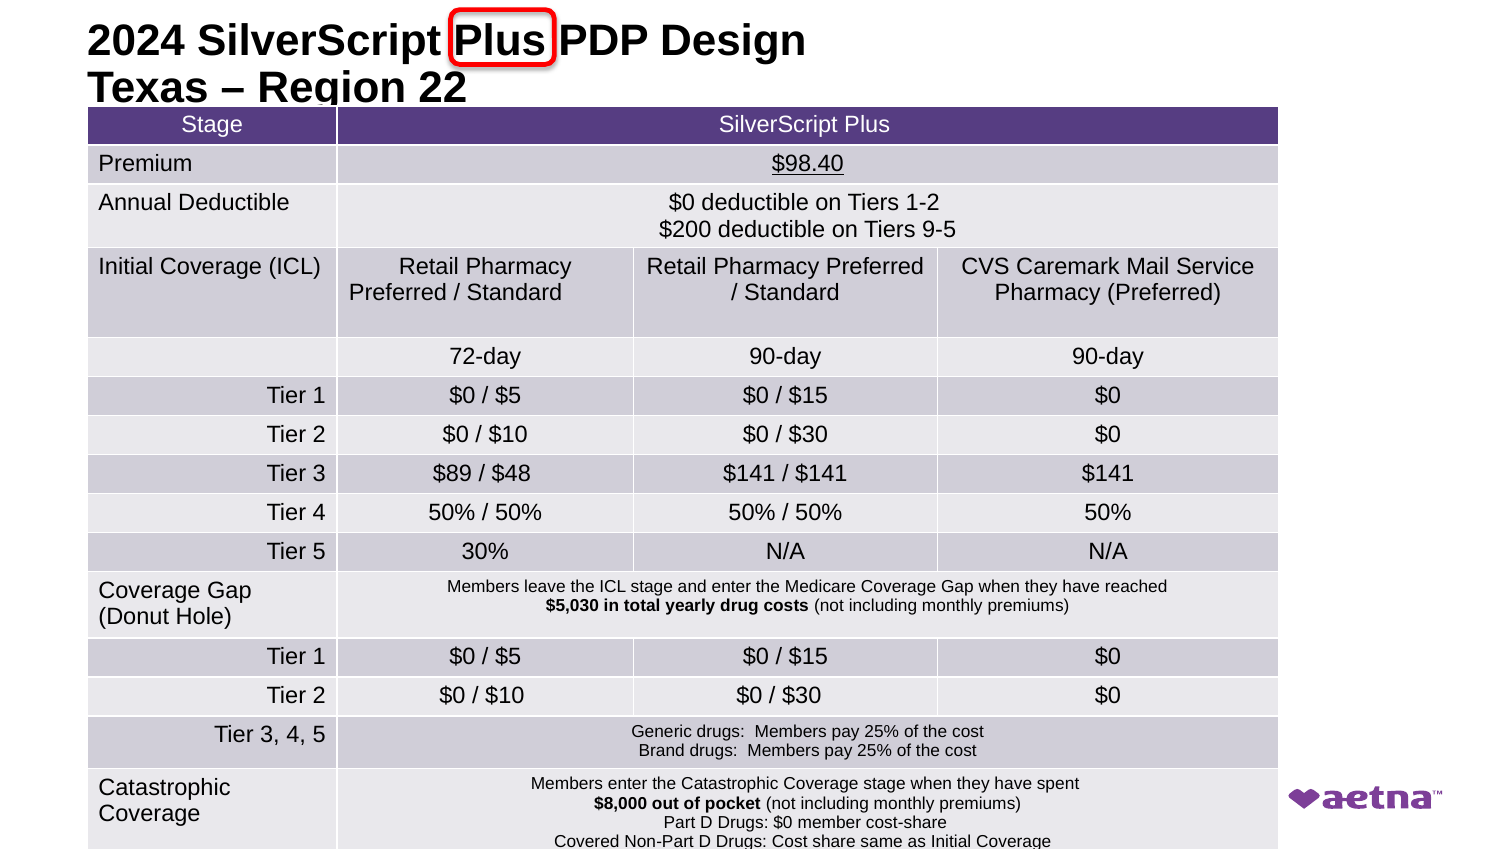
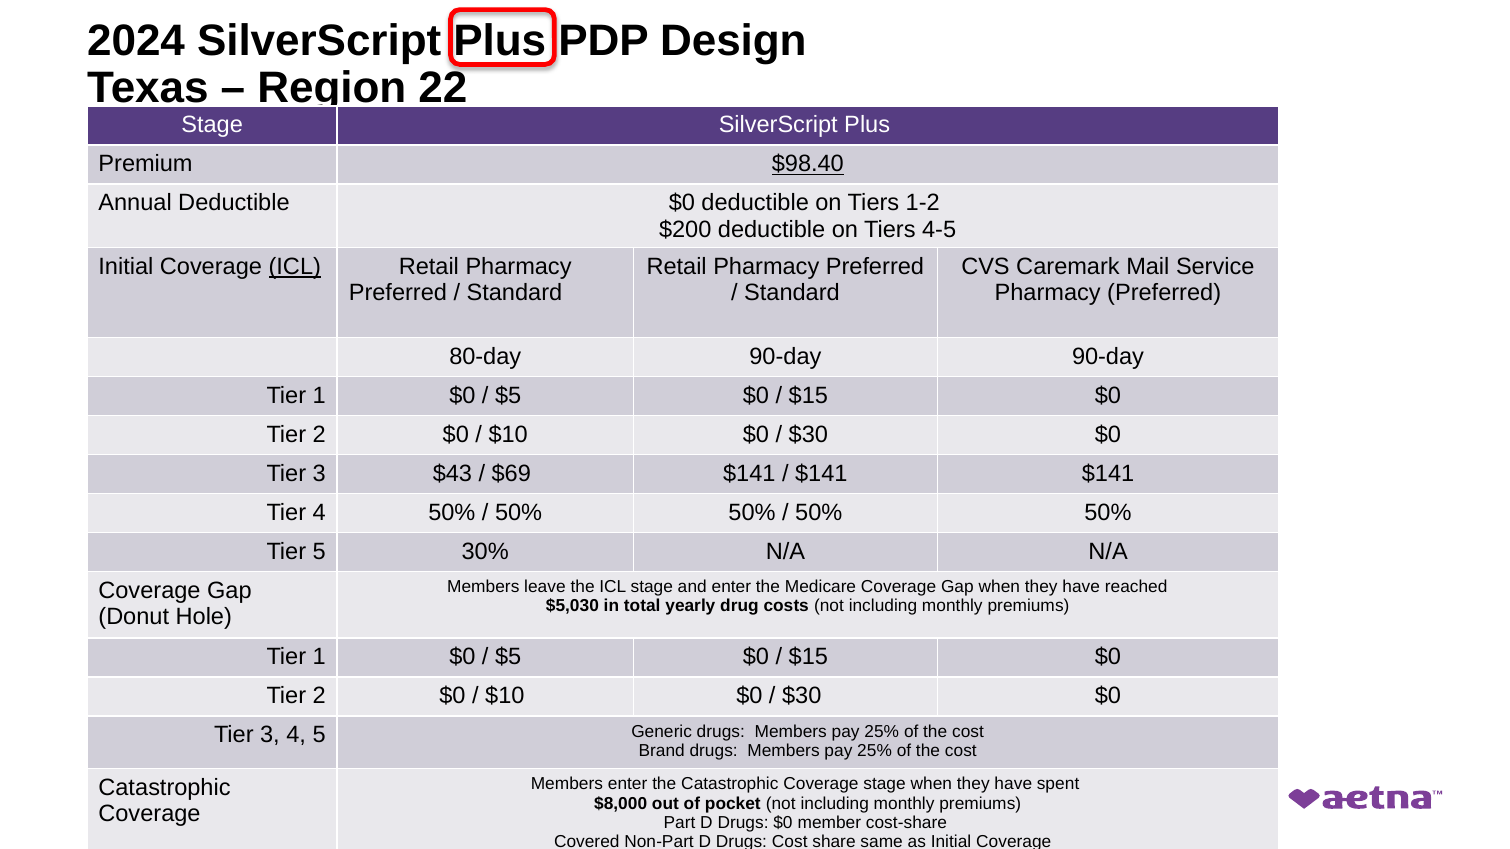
9-5: 9-5 -> 4-5 (939, 229)
ICL underline: none -> present (295, 267)
72-day: 72-day -> 80-day (485, 357)
$89: $89 -> $43 (452, 474)
$48: $48 -> $69 (511, 474)
